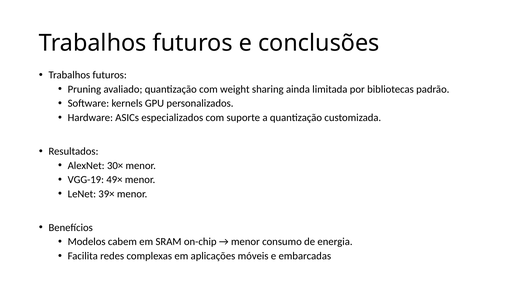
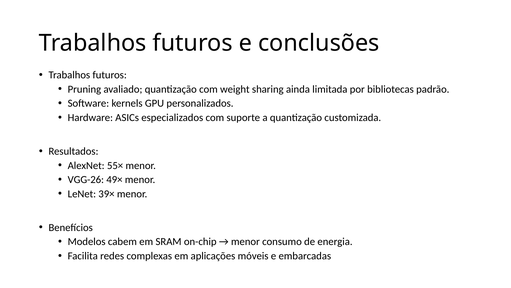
30×: 30× -> 55× (115, 165)
VGG-19: VGG-19 -> VGG-26 (86, 179)
